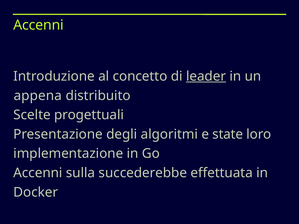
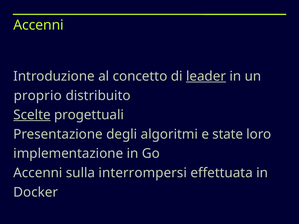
appena: appena -> proprio (38, 96)
Scelte underline: none -> present (32, 115)
succederebbe: succederebbe -> interrompersi (143, 173)
